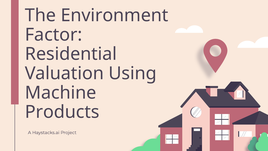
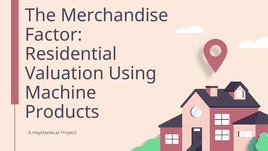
Environment: Environment -> Merchandise (114, 15)
